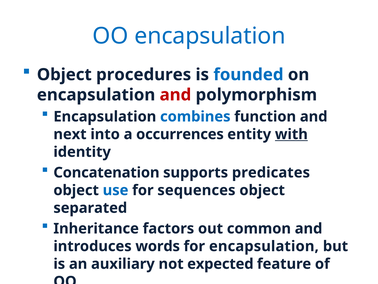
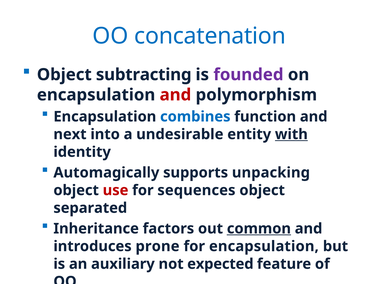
OO encapsulation: encapsulation -> concatenation (210, 36)
procedures: procedures -> subtracting (144, 75)
founded colour: blue -> purple (248, 75)
occurrences: occurrences -> undesirable (180, 134)
Concatenation: Concatenation -> Automagically (106, 172)
predicates: predicates -> unpacking (271, 172)
use colour: blue -> red (116, 190)
common underline: none -> present (259, 228)
words: words -> prone (158, 246)
